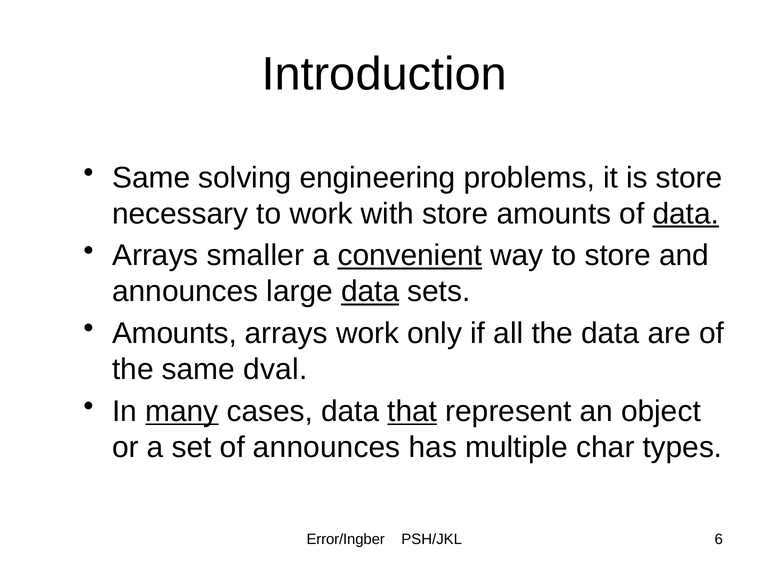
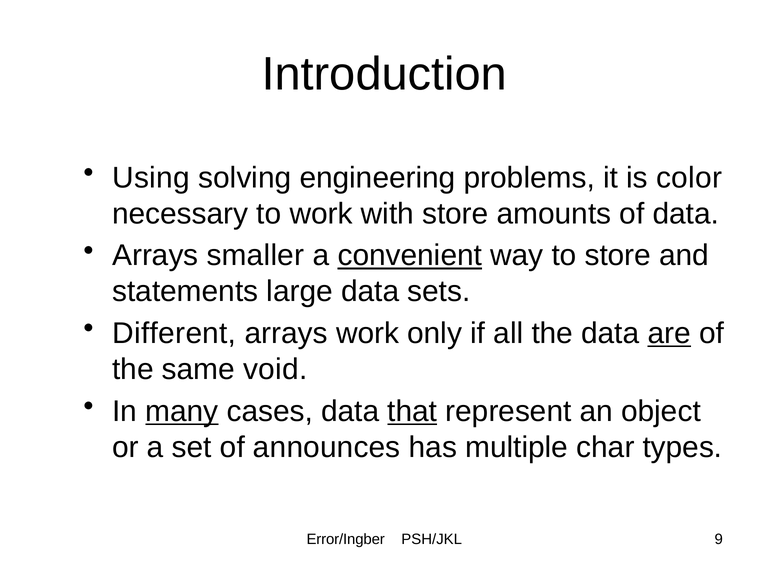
Same: Same -> Using (151, 178)
is store: store -> color (689, 178)
data underline: present -> none (686, 214)
announces: announces -> statements (185, 291)
data underline: present -> none (370, 291)
Amounts: Amounts -> Different (174, 333)
are underline: none -> present (669, 333)
dval: dval -> void (275, 369)
6: 6 -> 9 (719, 539)
